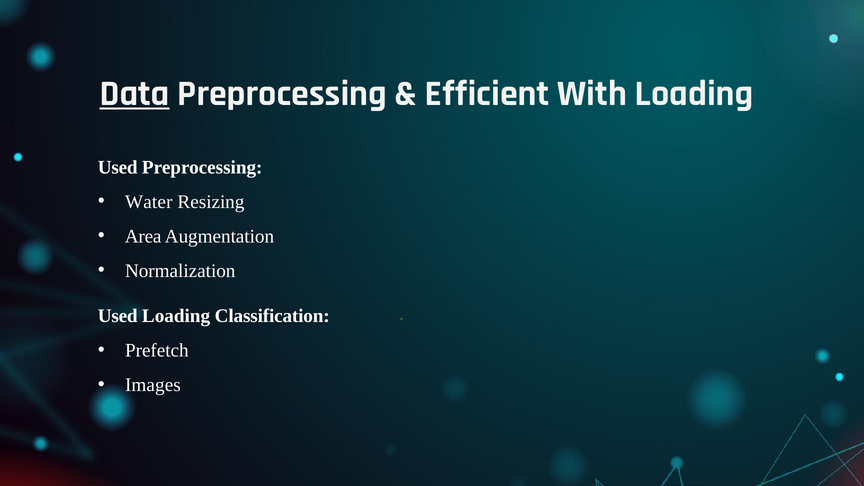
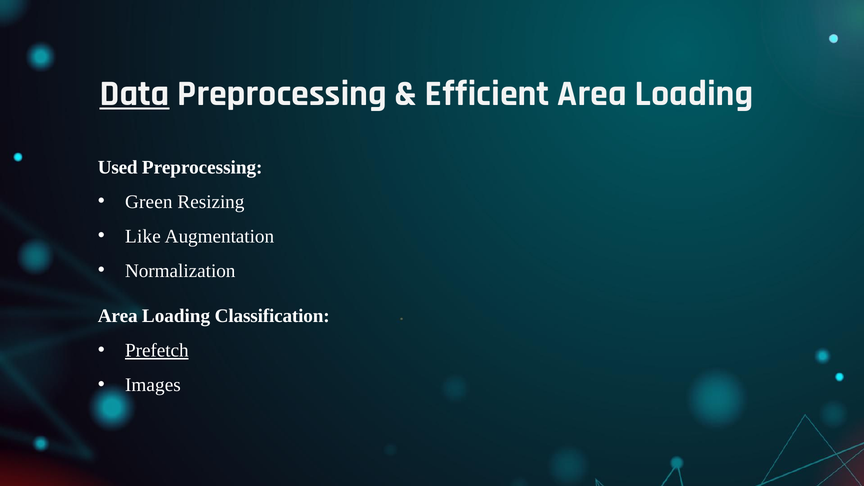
Efficient With: With -> Area (592, 93)
Water: Water -> Green (149, 202)
Area: Area -> Like (143, 236)
Used: Used -> Area (118, 316)
Prefetch underline: none -> present (157, 351)
